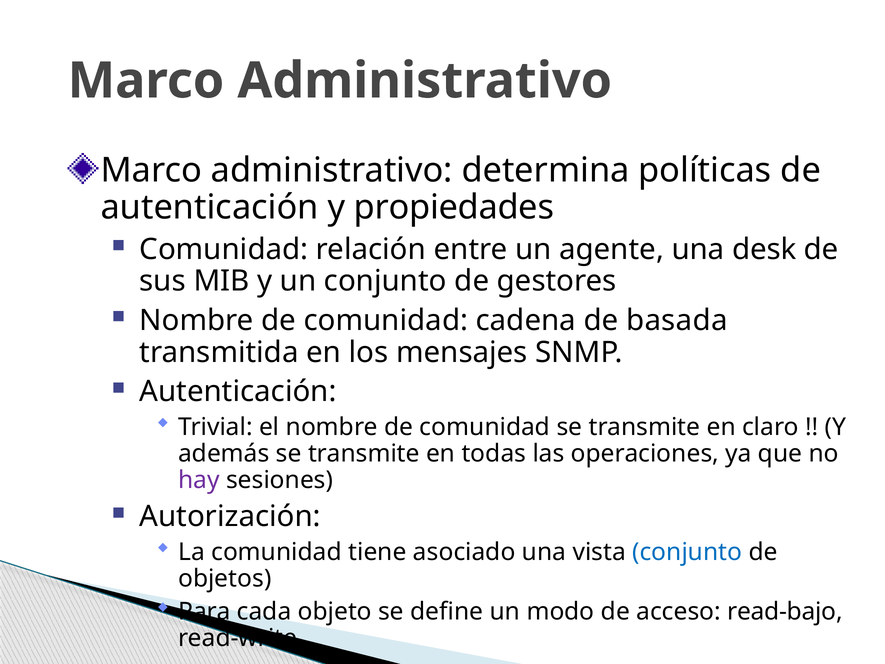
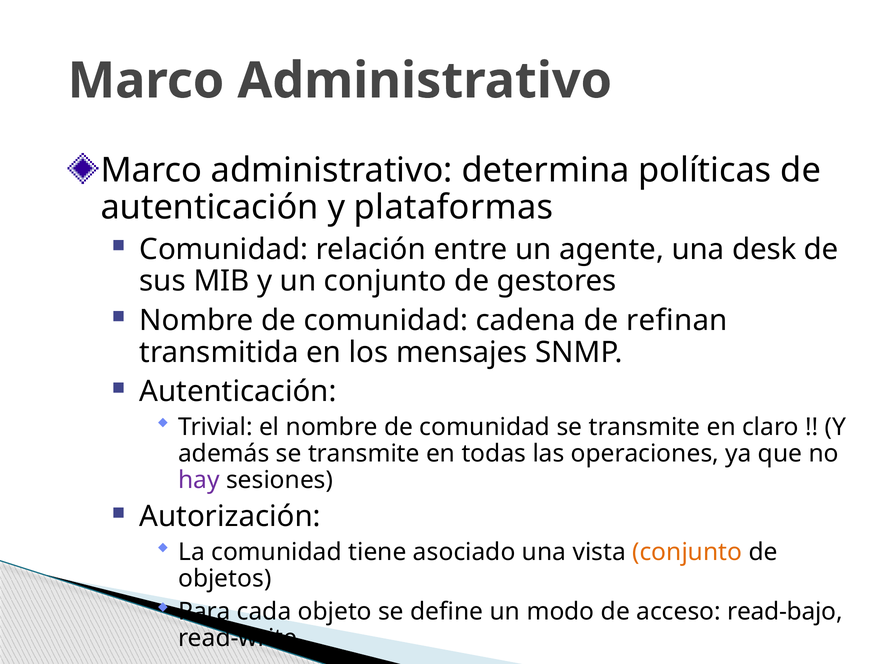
propiedades: propiedades -> plataformas (454, 207)
basada: basada -> refinan (677, 320)
conjunto colour: blue -> orange (687, 552)
